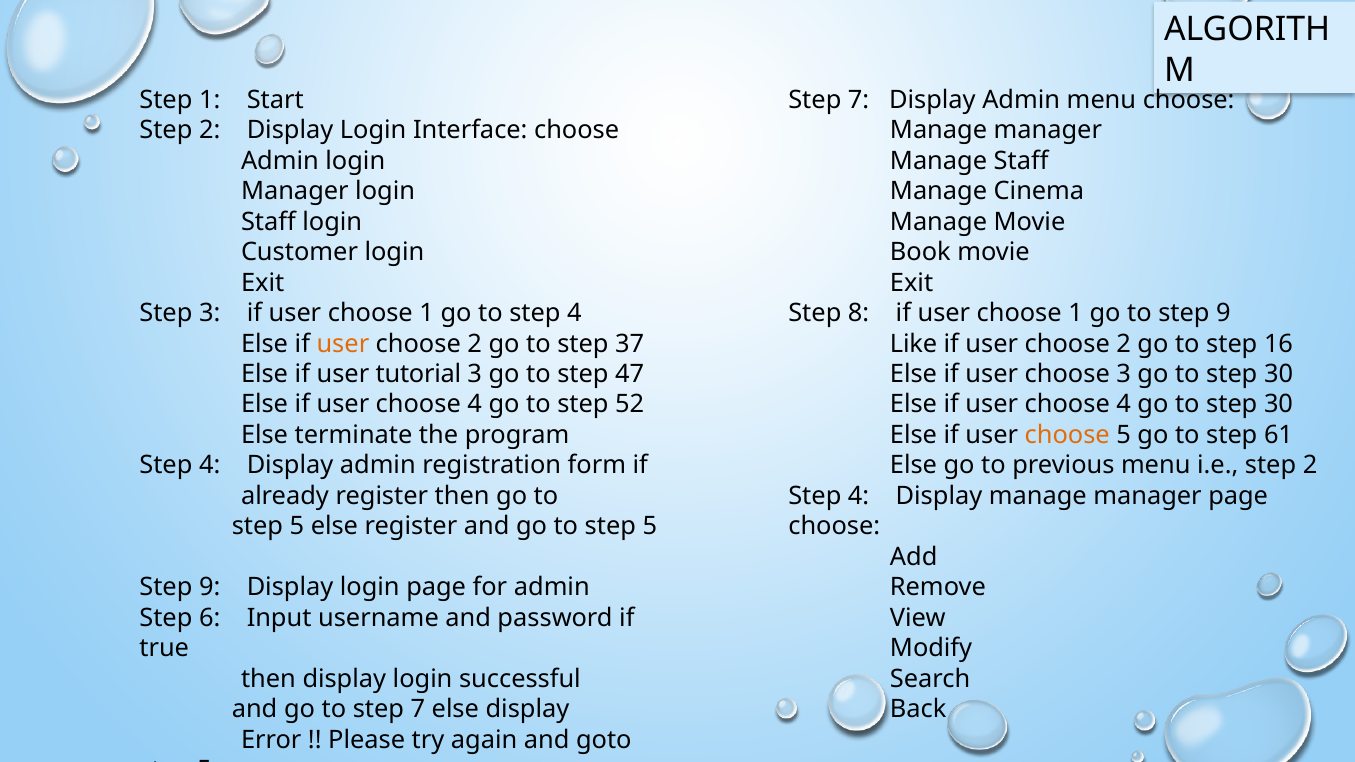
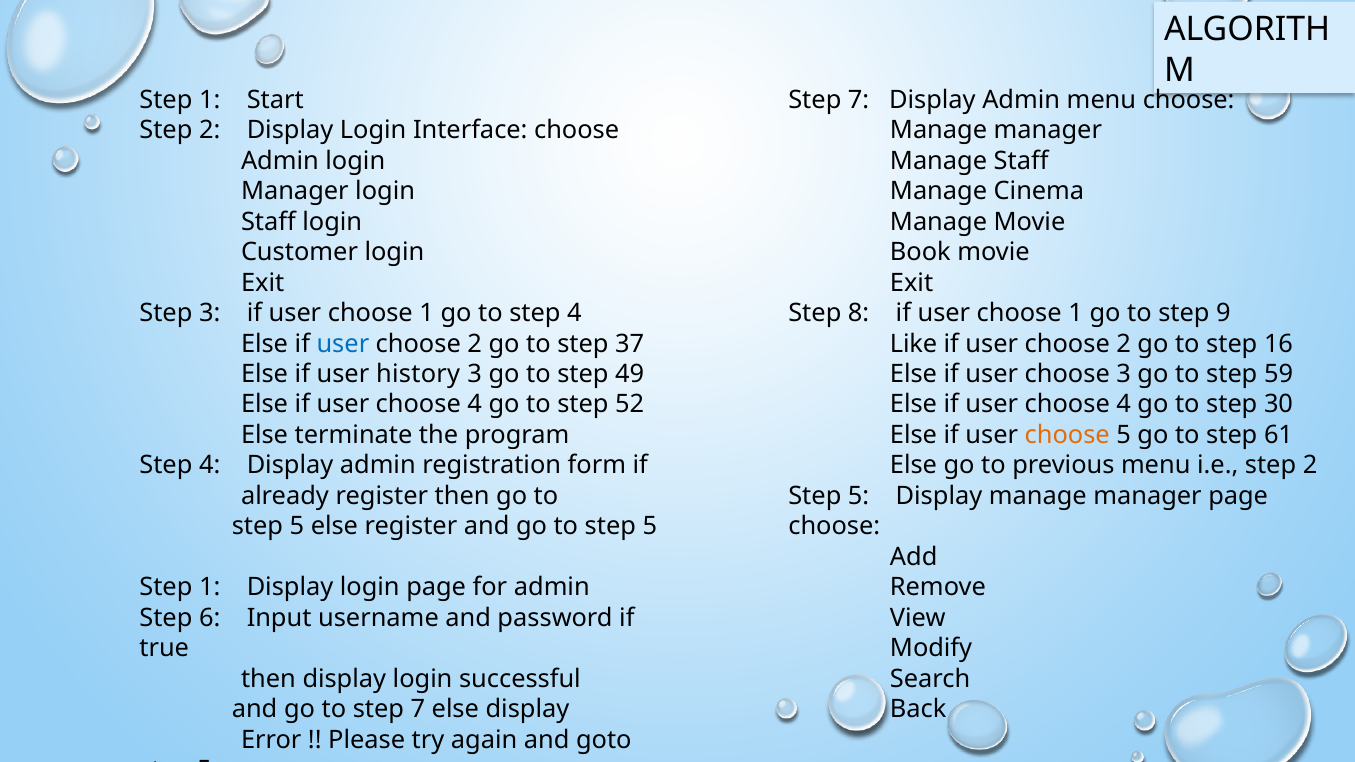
user colour: orange -> blue (343, 344)
tutorial: tutorial -> history (418, 374)
47: 47 -> 49 (630, 374)
30: 30 -> 59 (1279, 374)
4: 4 -> 5 (859, 496)
9: 9 -> 1 (210, 588)
